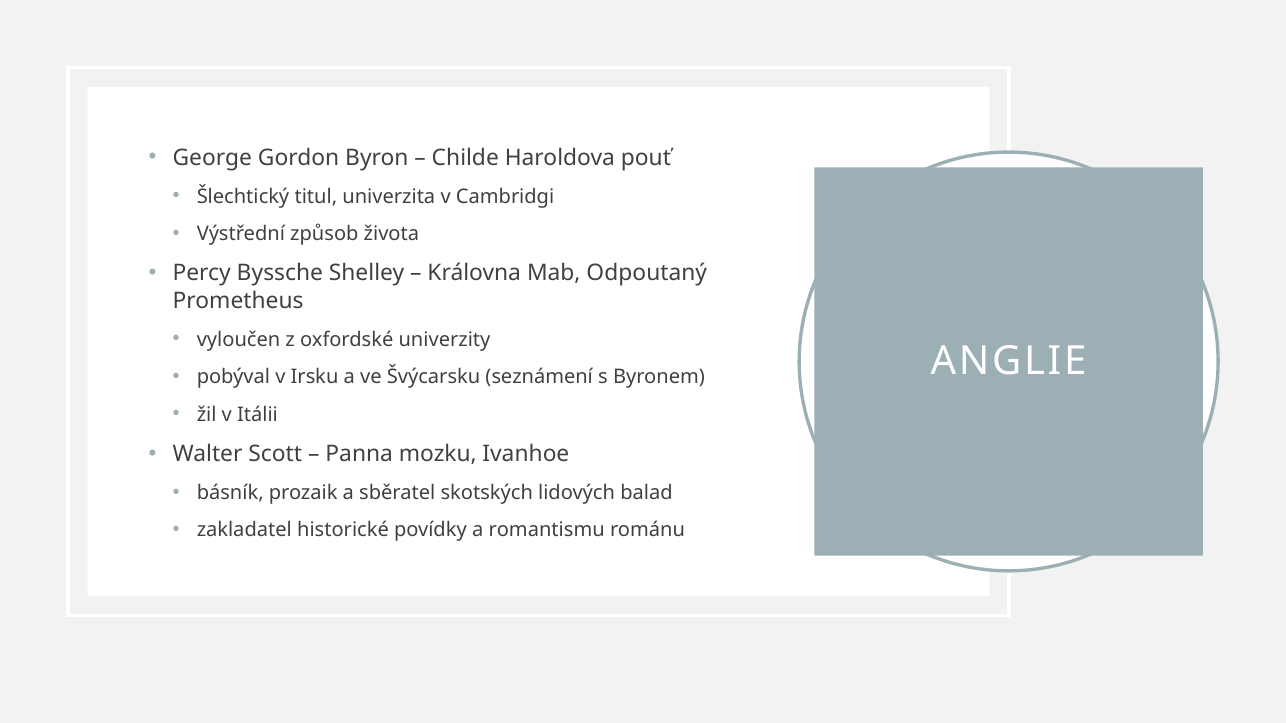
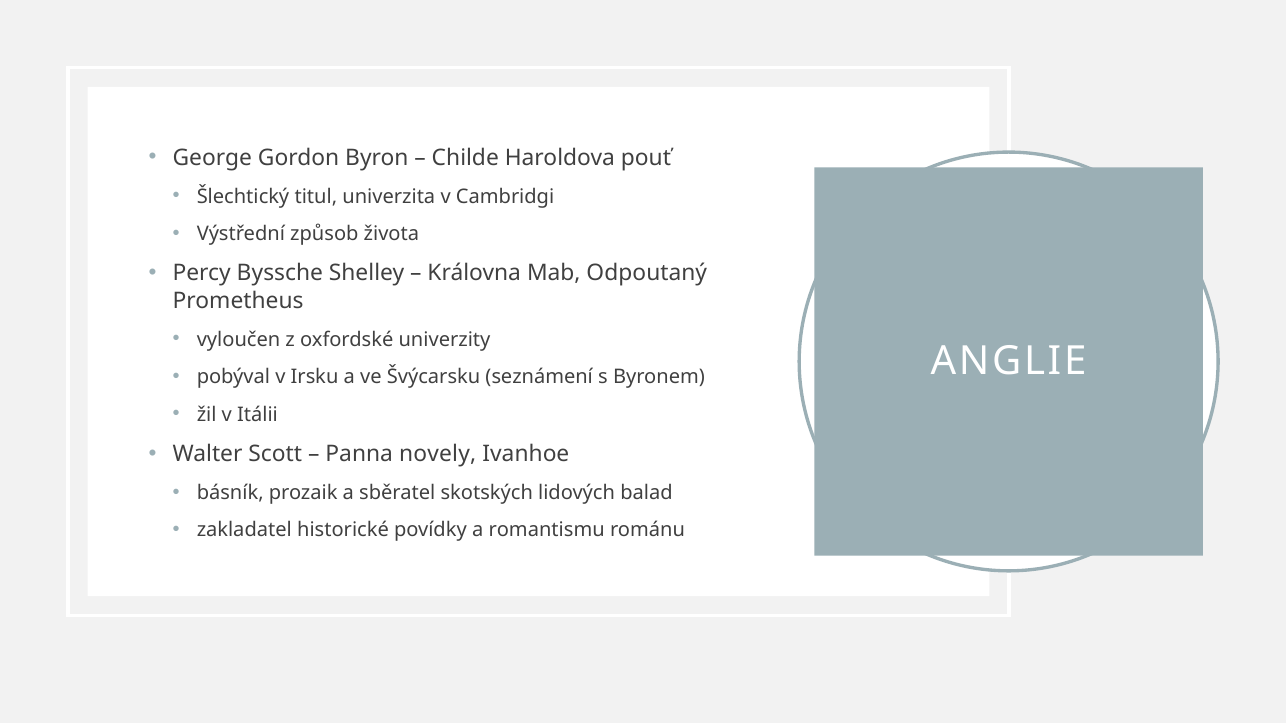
mozku: mozku -> novely (438, 454)
